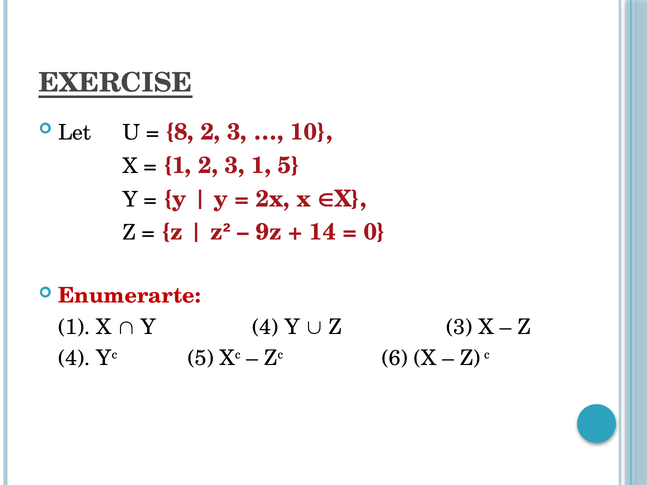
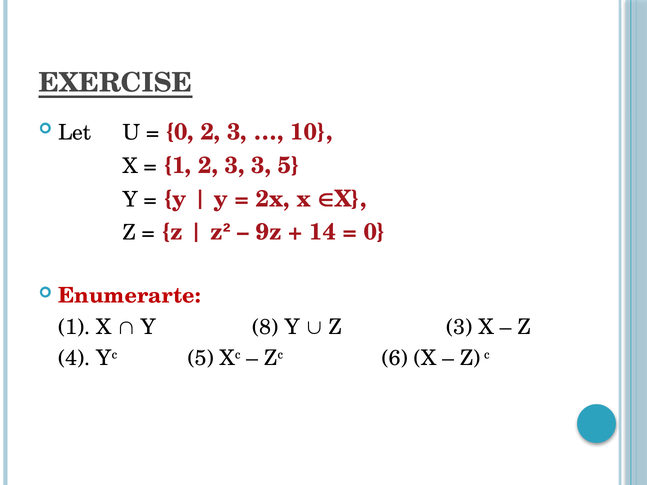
8: 8 -> 0 (180, 132)
3 1: 1 -> 3 (261, 165)
Y 4: 4 -> 8 (265, 327)
